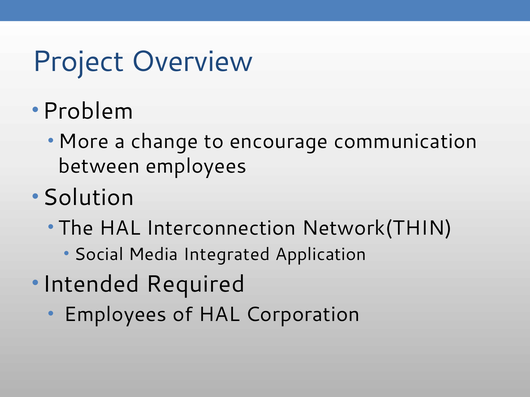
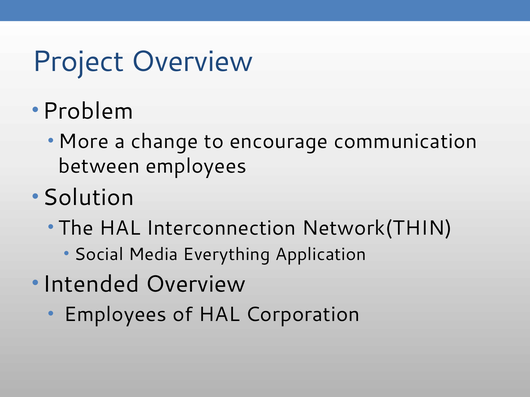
Integrated: Integrated -> Everything (227, 255)
Intended Required: Required -> Overview (196, 284)
